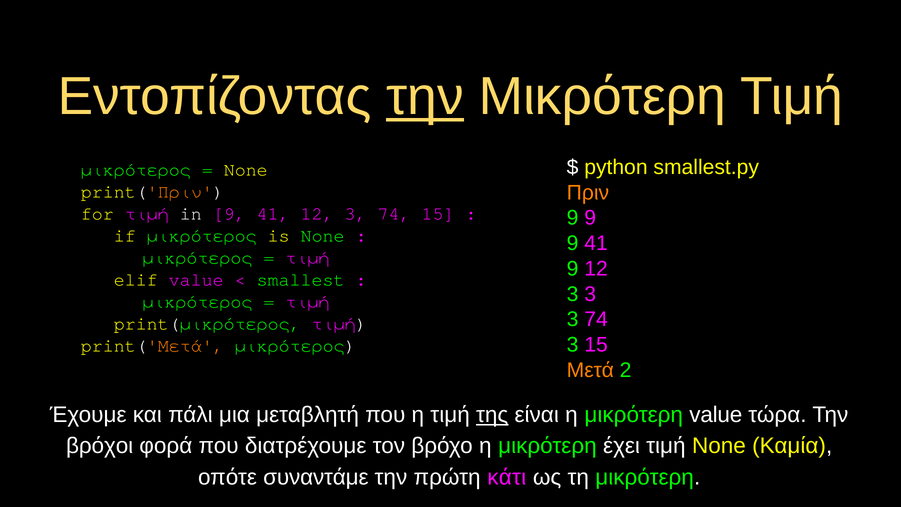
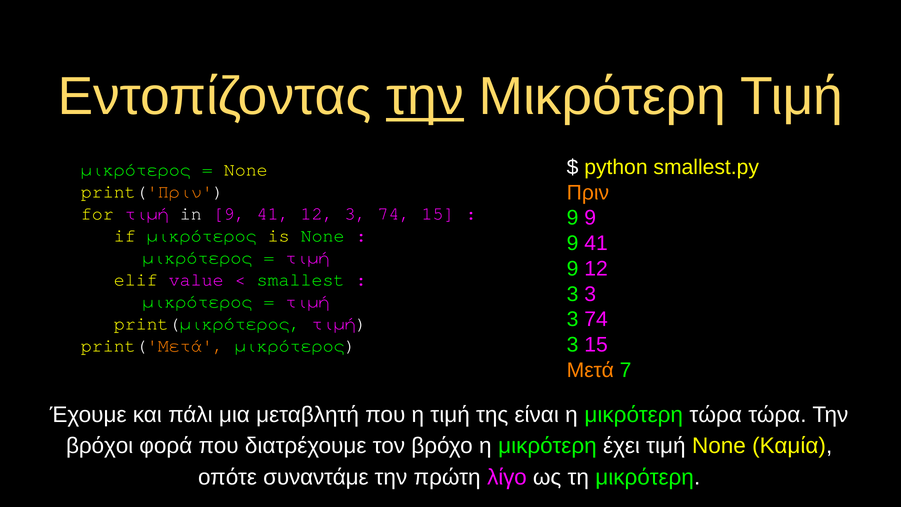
2: 2 -> 7 (626, 370)
της underline: present -> none (492, 415)
μικρότερη value: value -> τώρα (716, 415)
κάτι: κάτι -> λίγο (507, 477)
